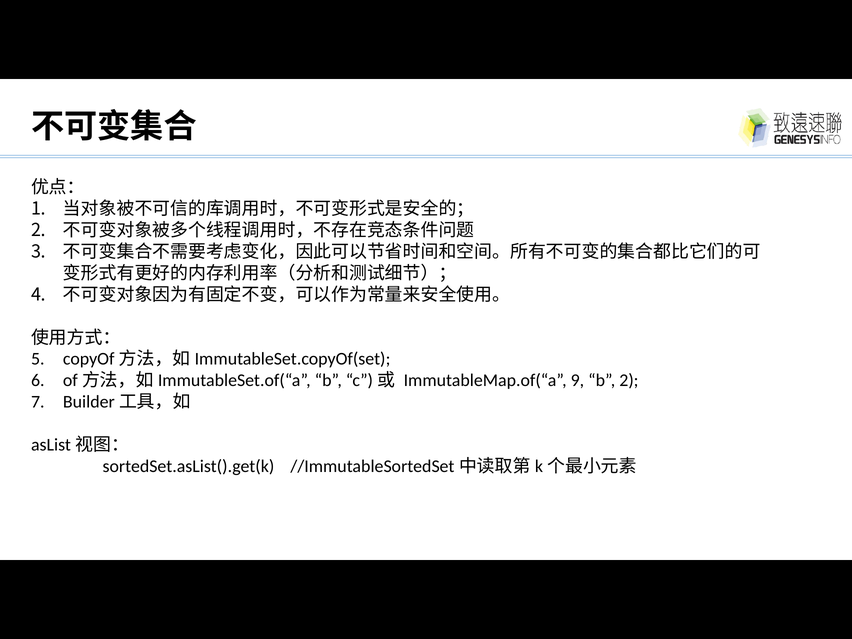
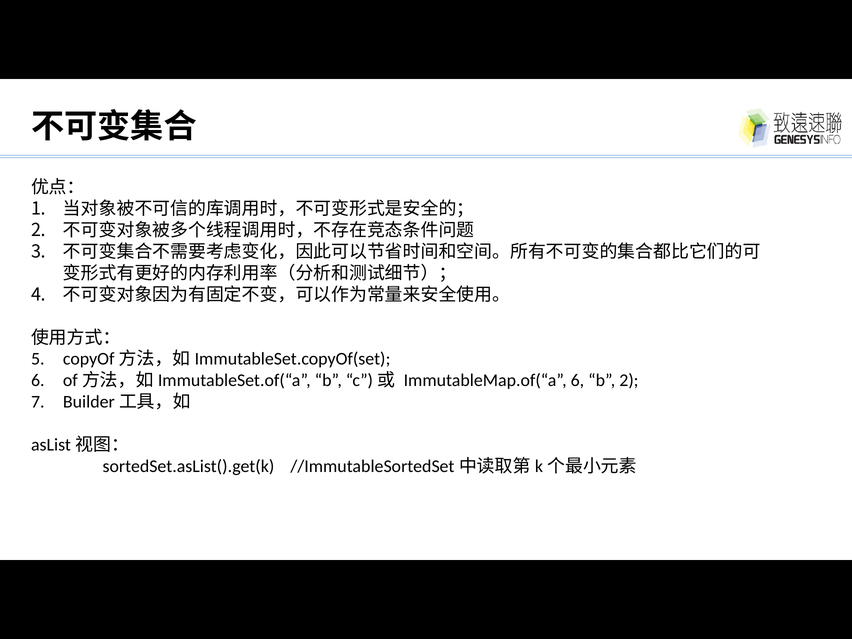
ImmutableMap.of(“a 9: 9 -> 6 (577, 381)
